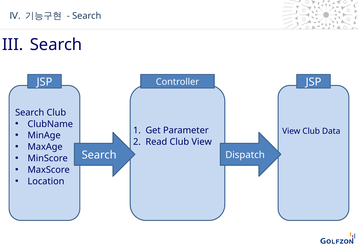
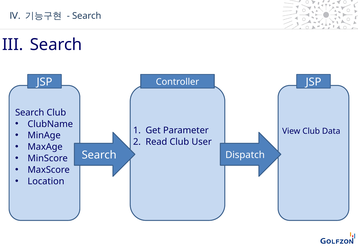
Club View: View -> User (202, 142)
